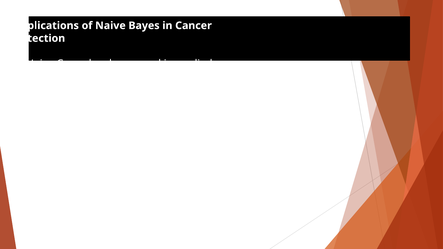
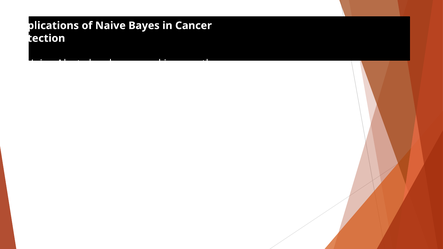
Cases: Cases -> Alerts (71, 64)
applied: applied -> growth (194, 64)
